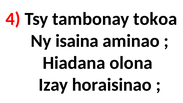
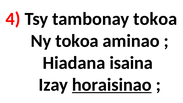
Ny isaina: isaina -> tokoa (77, 41)
olona: olona -> isaina (131, 63)
horaisinao underline: none -> present (112, 85)
